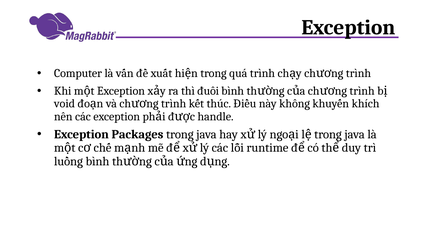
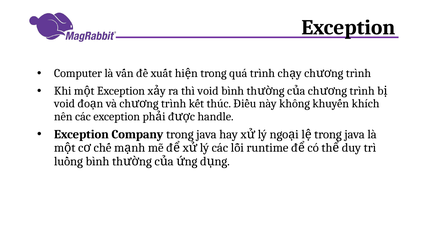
thì đuôi: đuôi -> void (208, 91)
Packages: Packages -> Company (137, 135)
